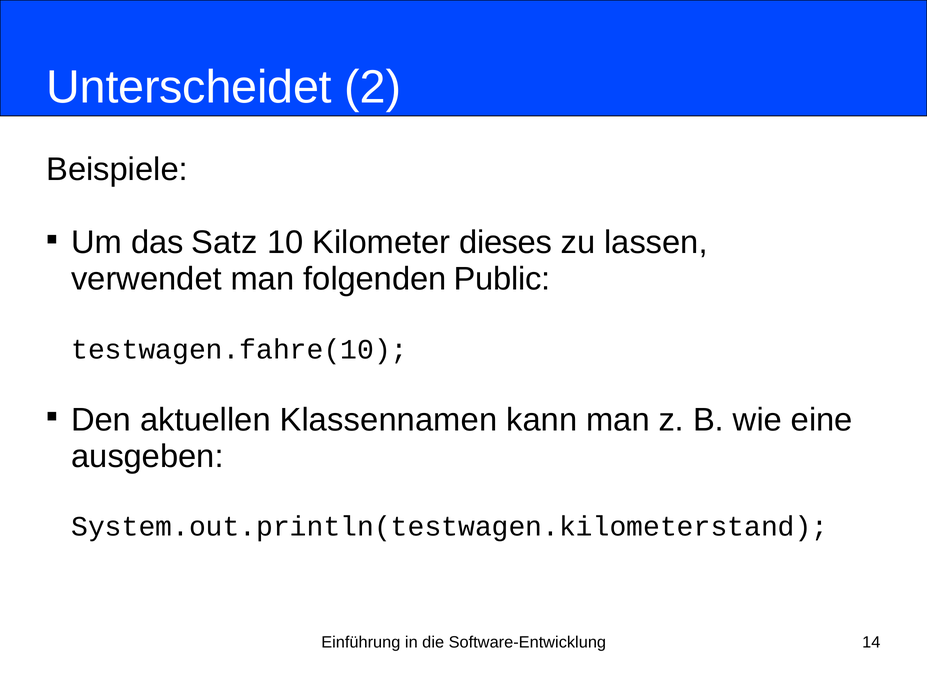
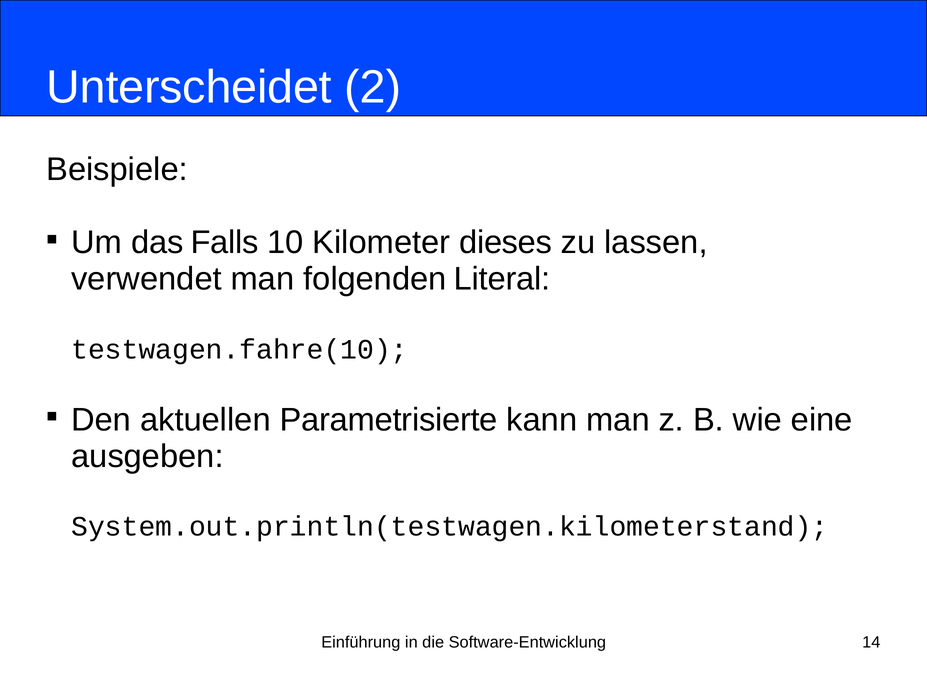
Satz: Satz -> Falls (225, 243)
Public: Public -> Literal (502, 279)
Klassennamen: Klassennamen -> Parametrisierte (389, 420)
